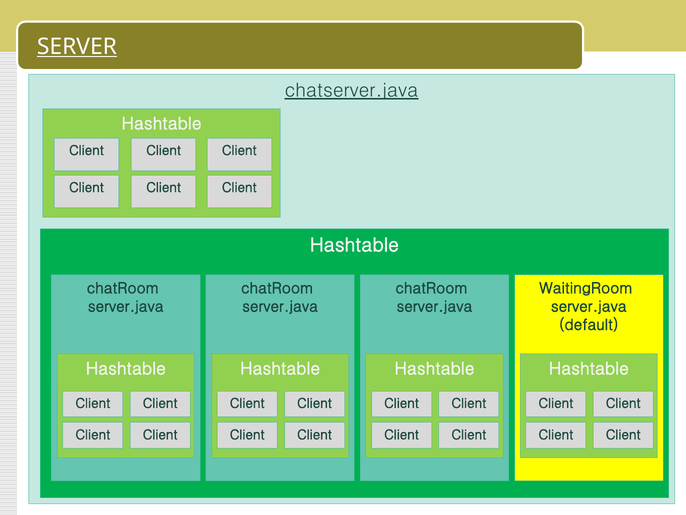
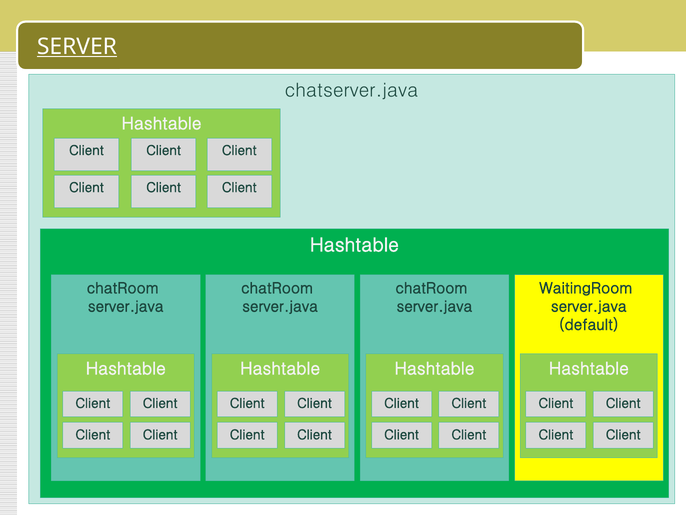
chatserver.java underline: present -> none (351, 90)
